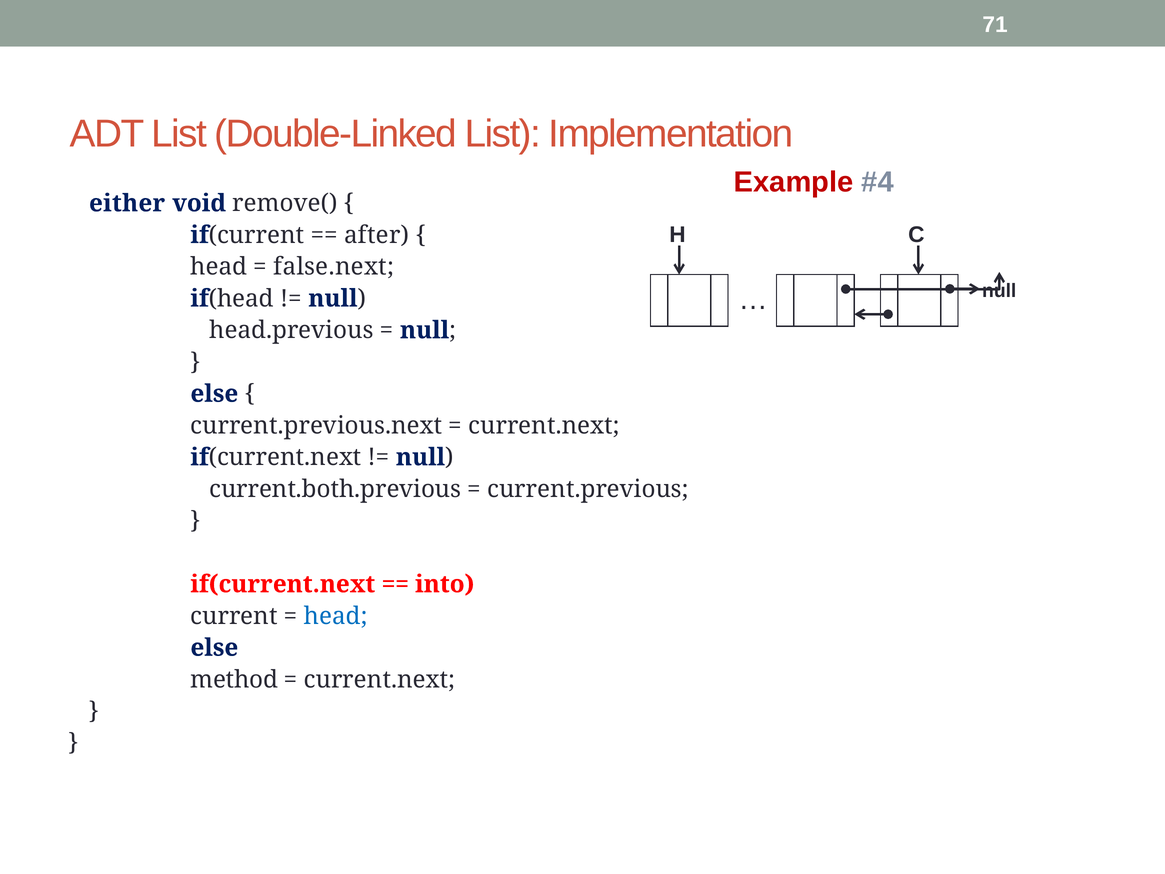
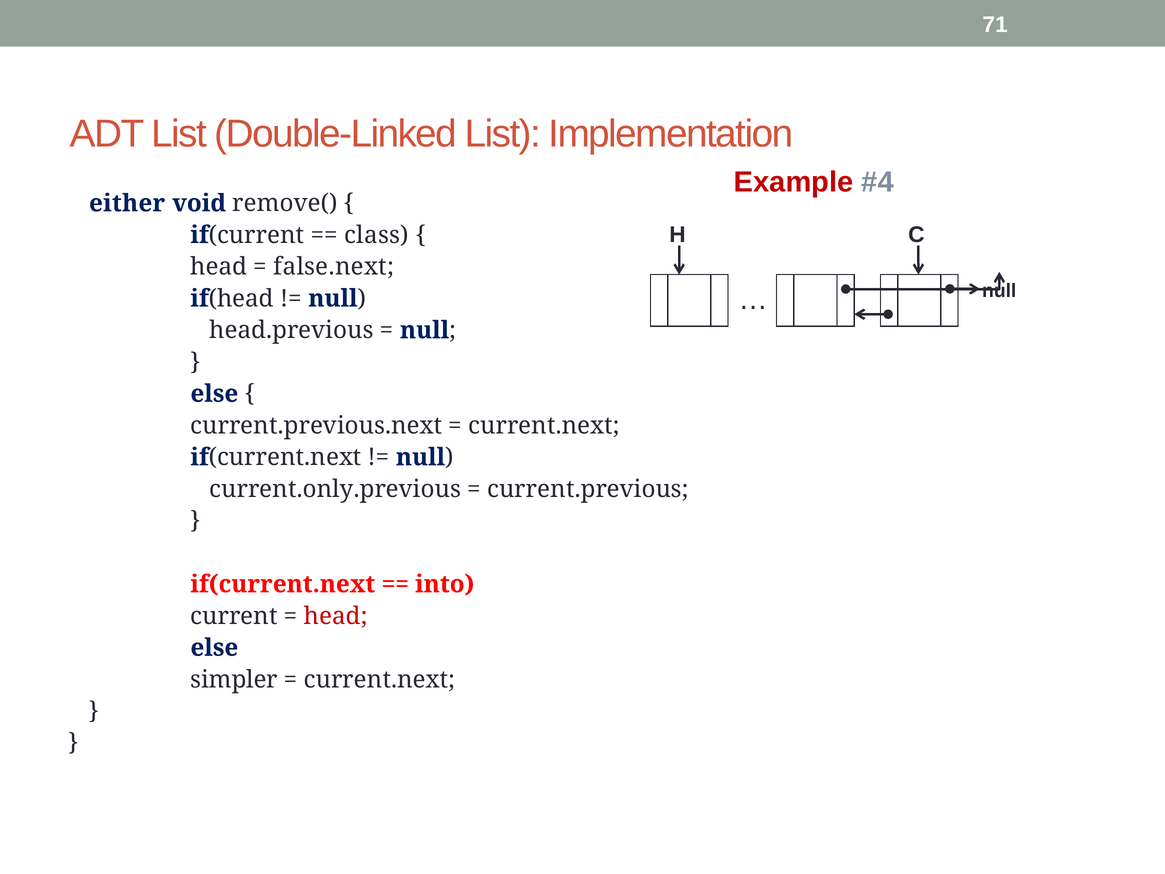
after: after -> class (377, 235)
current.both.previous: current.both.previous -> current.only.previous (335, 489)
head colour: blue -> red (336, 616)
method: method -> simpler (234, 679)
